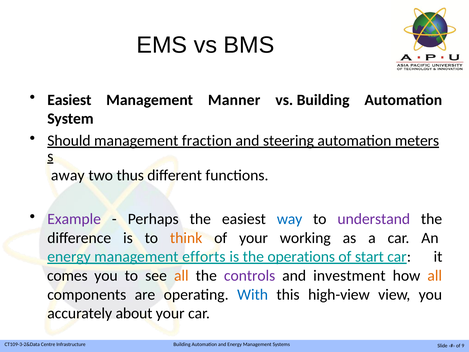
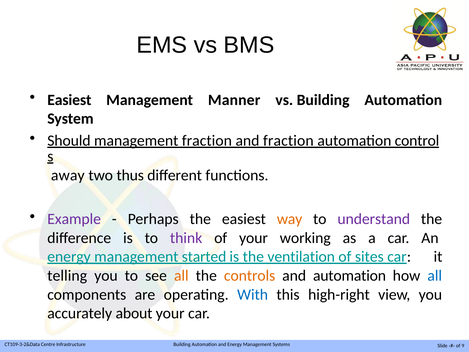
and steering: steering -> fraction (288, 141)
meters: meters -> control (417, 141)
way colour: blue -> orange (290, 219)
think colour: orange -> purple (186, 238)
efforts: efforts -> started (204, 257)
operations: operations -> ventilation (301, 257)
start: start -> sites (369, 257)
comes: comes -> telling (67, 276)
controls colour: purple -> orange (250, 276)
and investment: investment -> automation (350, 276)
all colour: orange -> blue (435, 276)
high-view: high-view -> high-right (339, 294)
